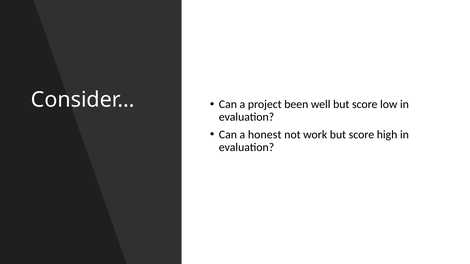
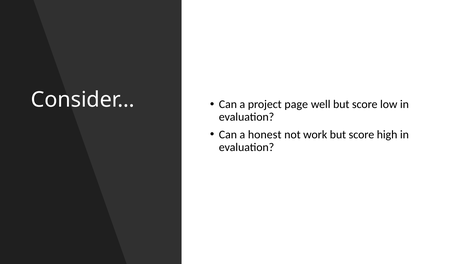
been: been -> page (296, 104)
